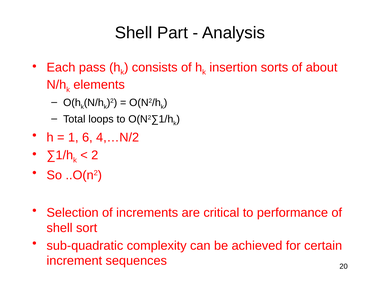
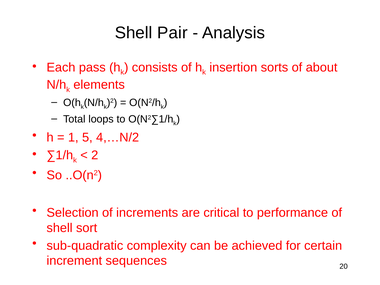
Part: Part -> Pair (172, 33)
6: 6 -> 5 (87, 138)
